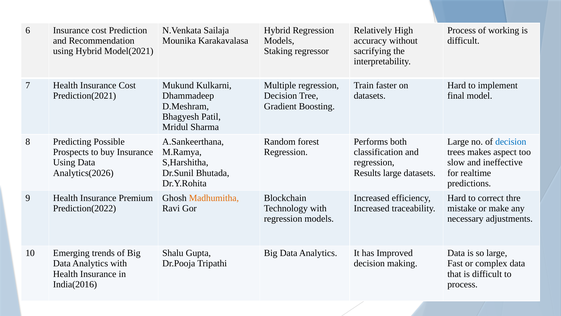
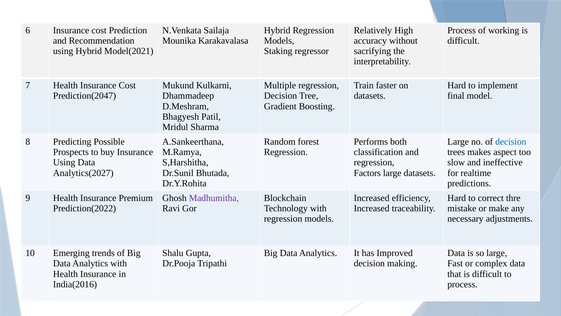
Prediction(2021: Prediction(2021 -> Prediction(2047 (85, 96)
Analytics(2026: Analytics(2026 -> Analytics(2027 (83, 173)
Results: Results -> Factors (367, 173)
Madhumitha colour: orange -> purple (214, 198)
